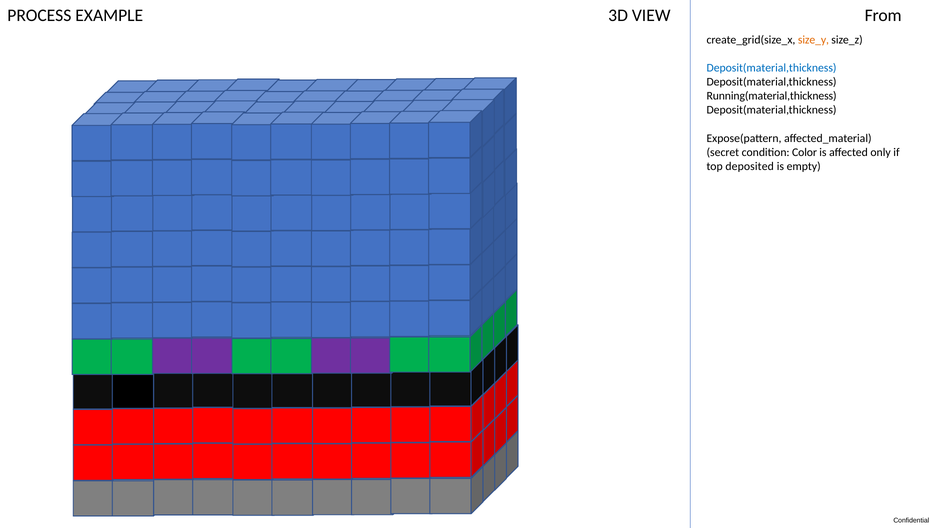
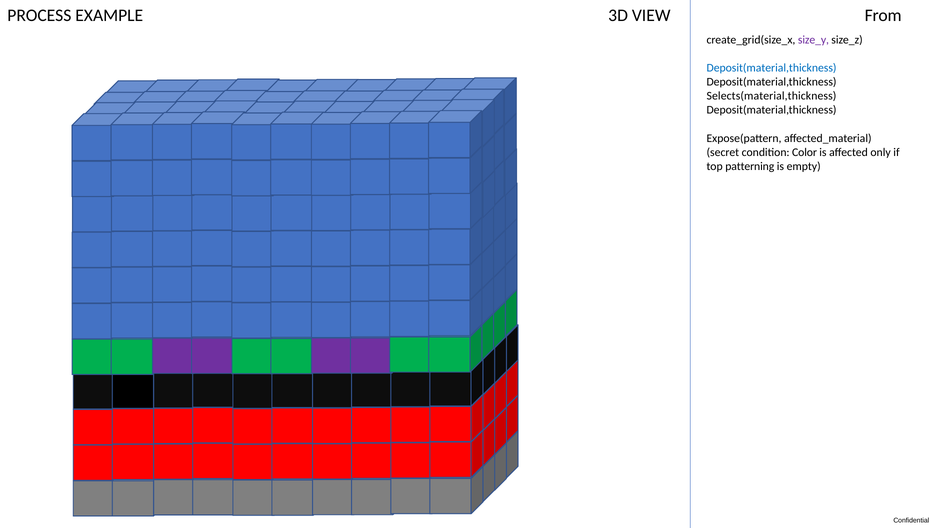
size_y colour: orange -> purple (813, 40)
Running(material,thickness: Running(material,thickness -> Selects(material,thickness (771, 96)
deposited: deposited -> patterning (750, 166)
